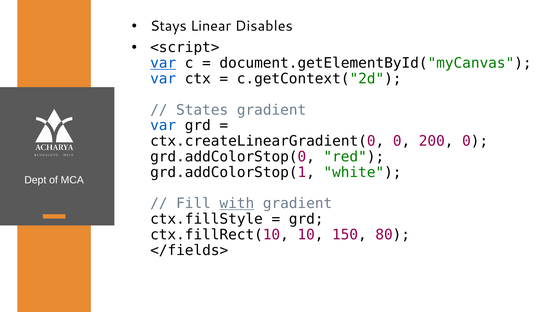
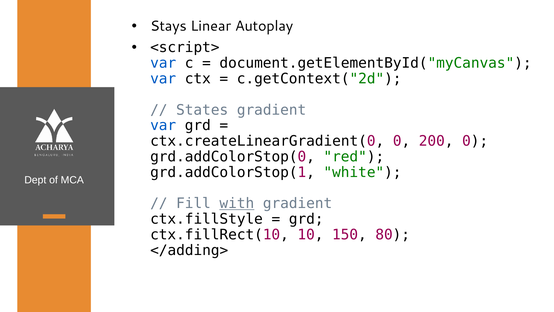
Disables: Disables -> Autoplay (264, 26)
var underline: present -> none (163, 63)
</fields>: </fields> -> </adding> (189, 250)
